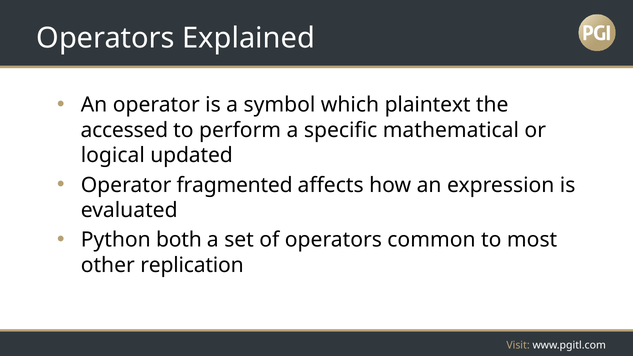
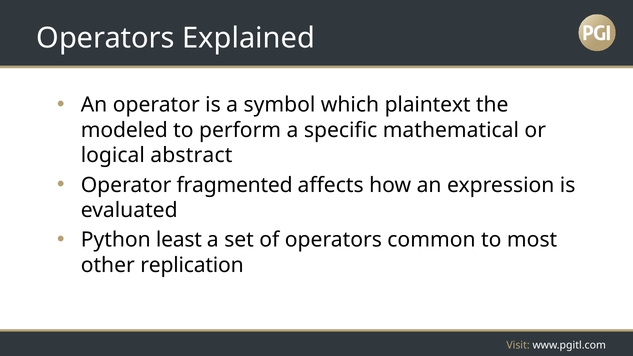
accessed: accessed -> modeled (124, 130)
updated: updated -> abstract (191, 156)
both: both -> least (179, 240)
